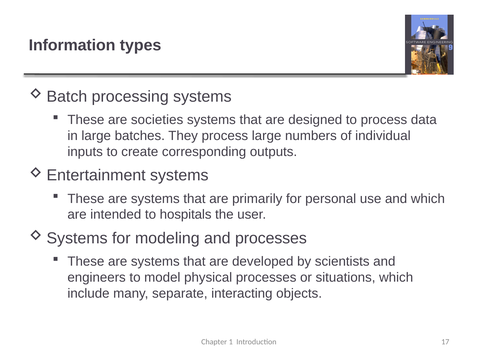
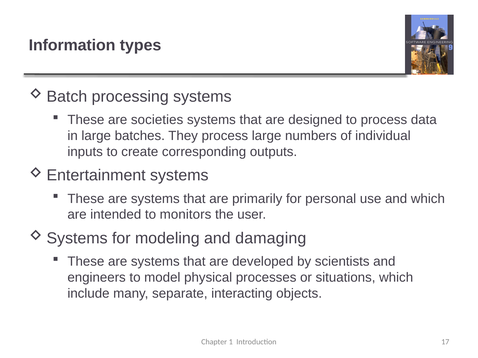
hospitals: hospitals -> monitors (186, 215)
and processes: processes -> damaging (271, 239)
